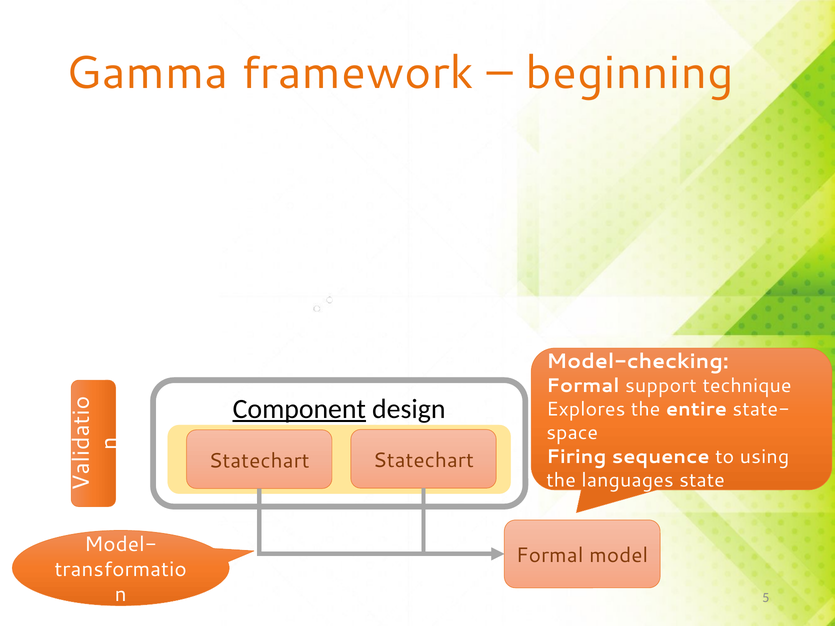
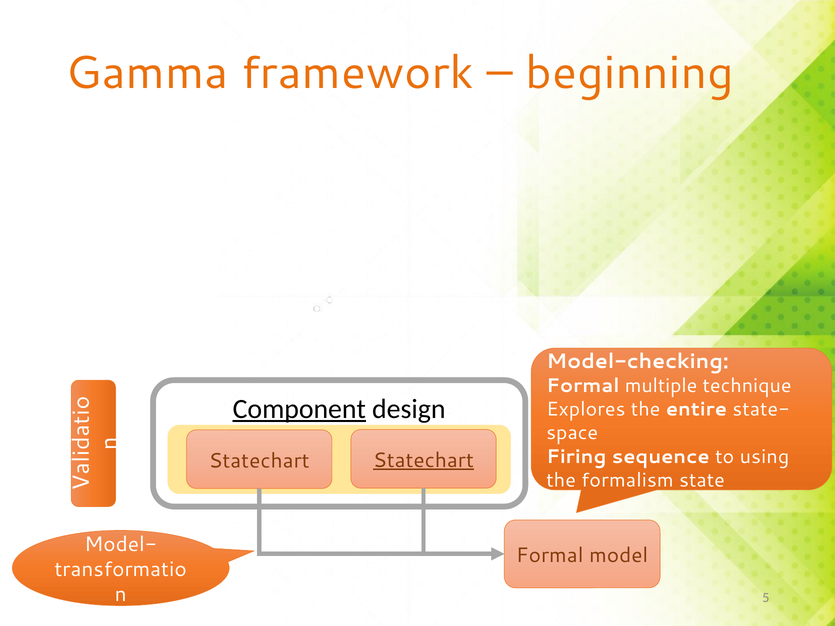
support: support -> multiple (661, 386)
Statechart underline: none -> present (423, 460)
languages: languages -> formalism (627, 480)
